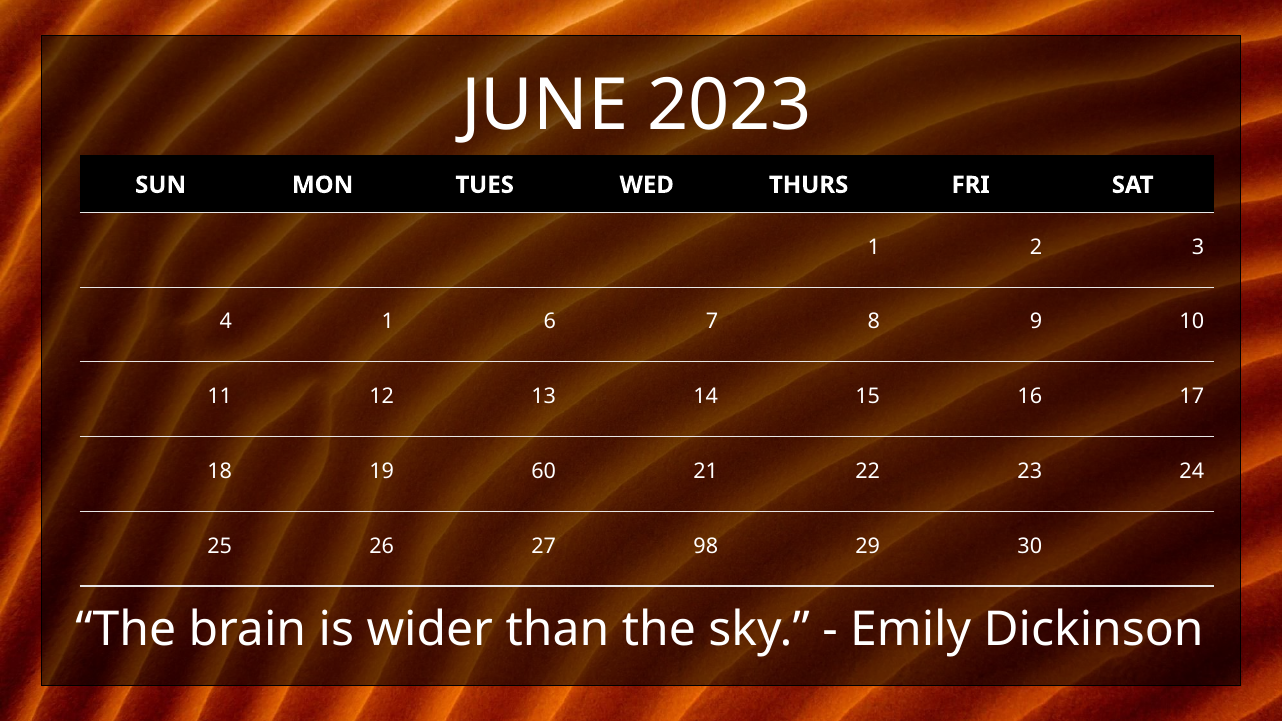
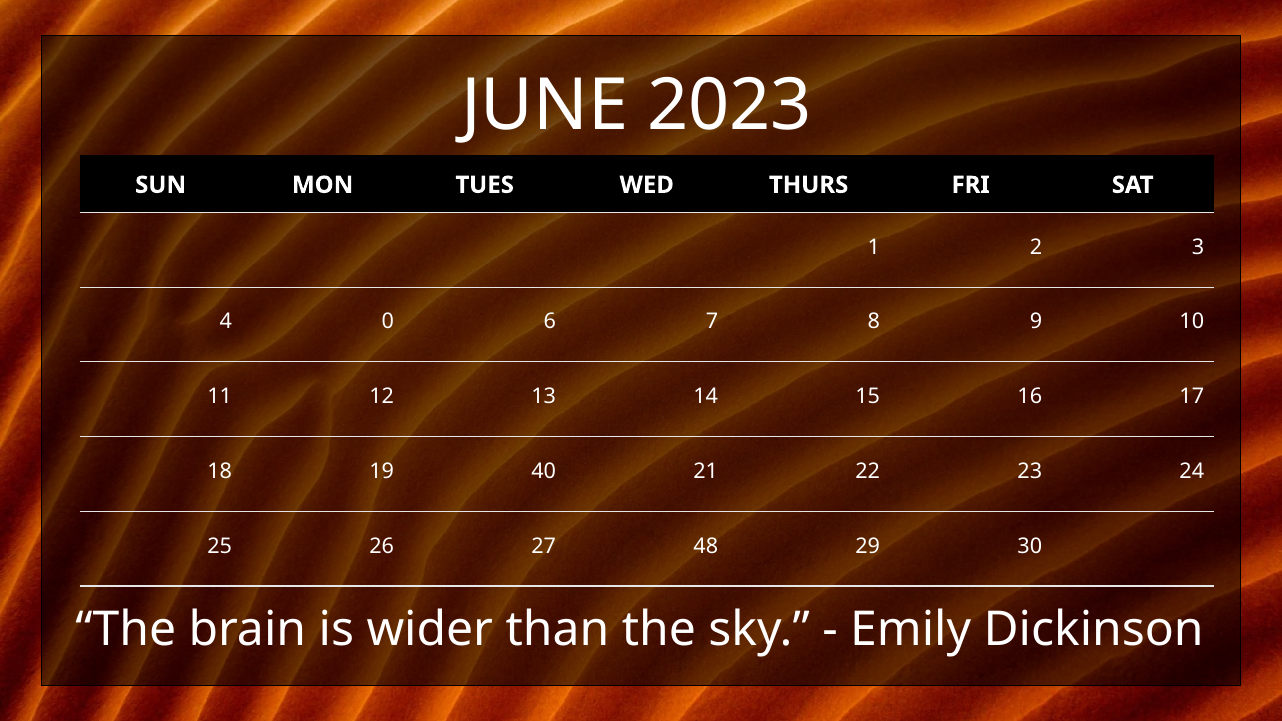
4 1: 1 -> 0 (388, 322)
60: 60 -> 40 (544, 471)
98: 98 -> 48 (706, 546)
